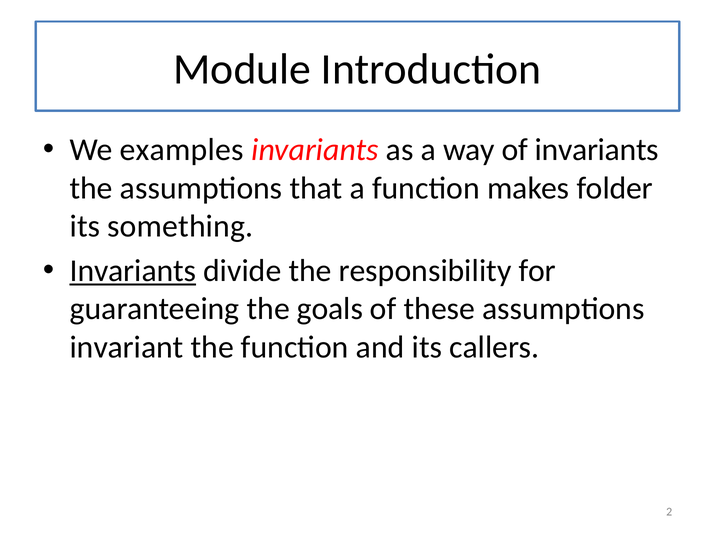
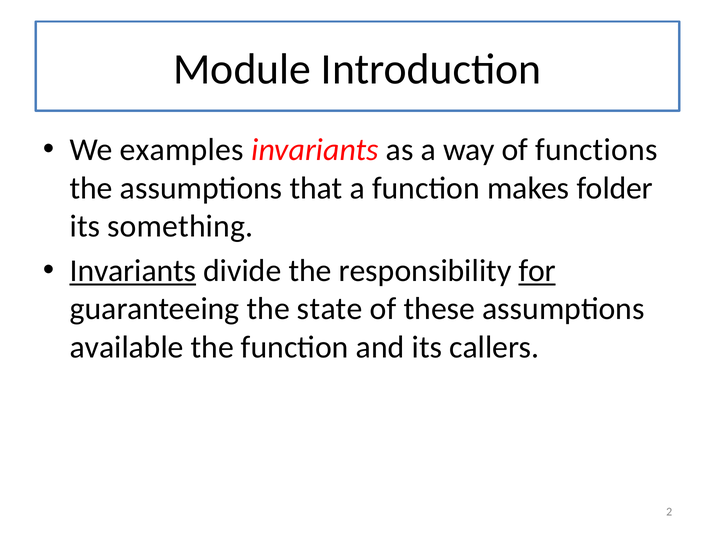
of invariants: invariants -> functions (597, 150)
for underline: none -> present (537, 271)
goals: goals -> state (330, 309)
invariant: invariant -> available (127, 347)
